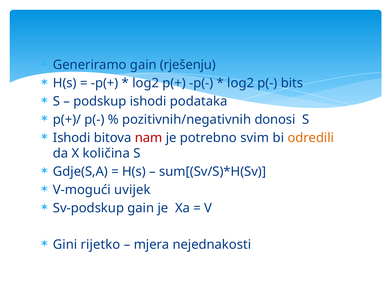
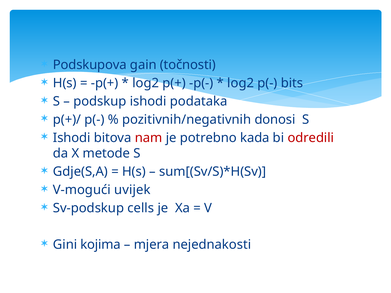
Generiramo: Generiramo -> Podskupova (90, 65)
rješenju: rješenju -> točnosti (188, 65)
svim: svim -> kada (255, 138)
odredili colour: orange -> red (311, 138)
količina: količina -> metode (106, 154)
Sv-podskup gain: gain -> cells (141, 208)
rijetko: rijetko -> kojima (101, 245)
